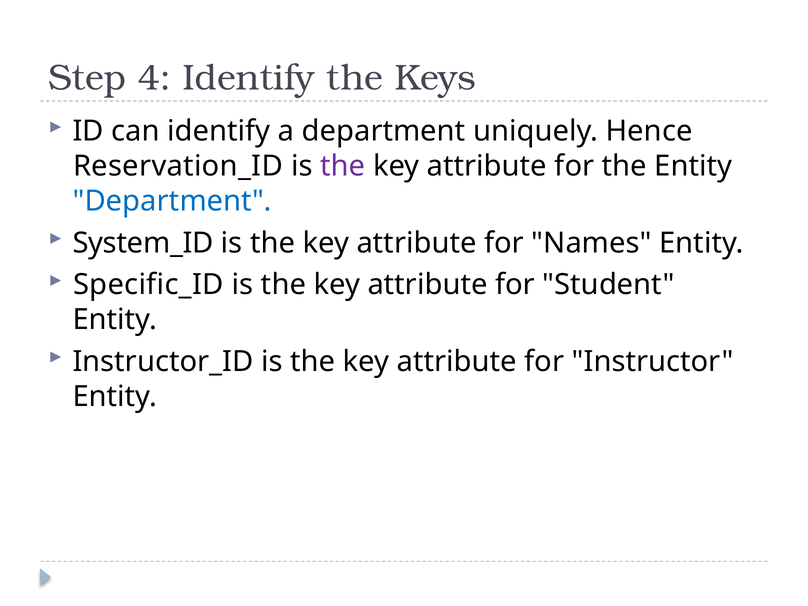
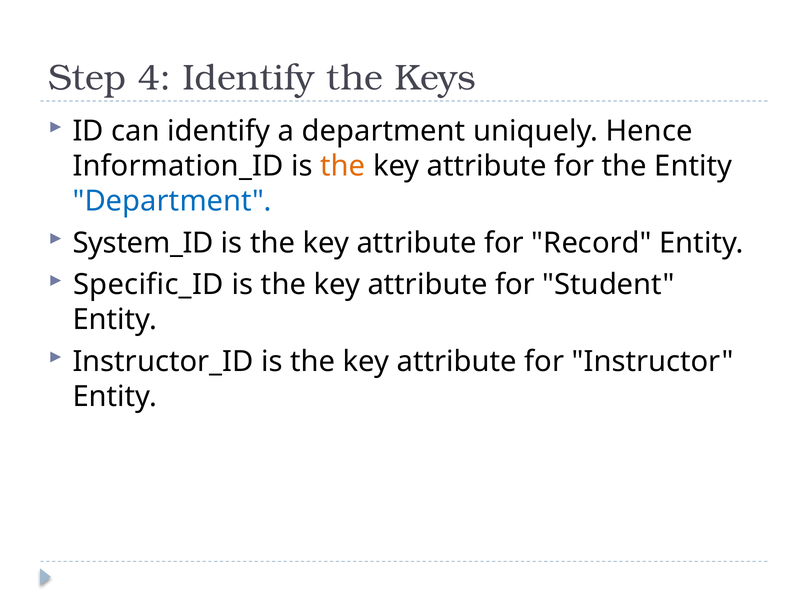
Reservation_ID: Reservation_ID -> Information_ID (178, 166)
the colour: purple -> orange (343, 166)
Names: Names -> Record (592, 243)
